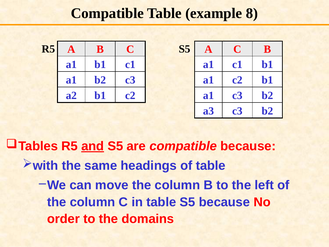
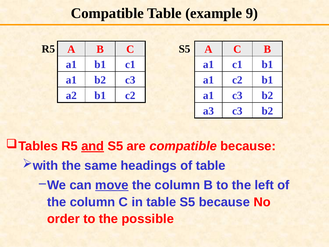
8: 8 -> 9 (252, 13)
move underline: none -> present (112, 185)
domains: domains -> possible (148, 219)
